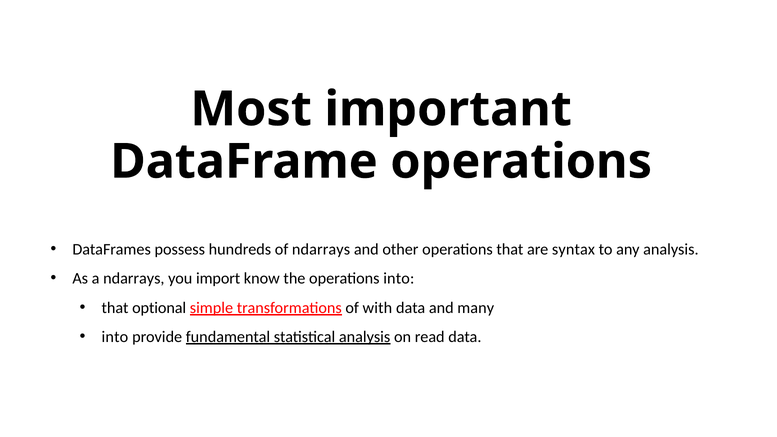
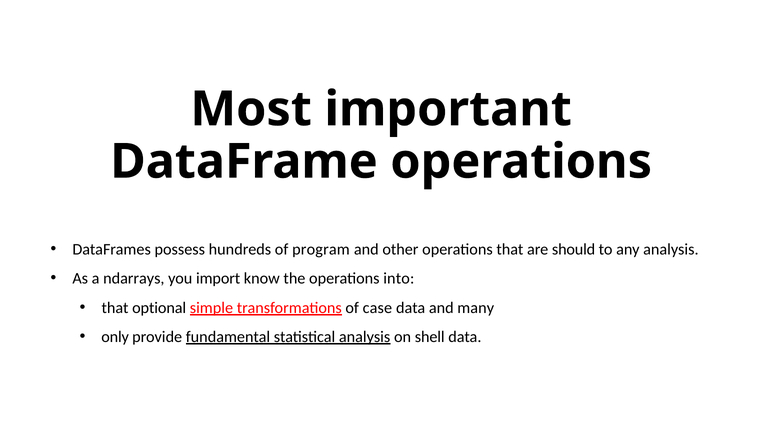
of ndarrays: ndarrays -> program (321, 249)
syntax: syntax -> should (574, 249)
with: with -> case (377, 308)
into: into -> only (115, 337)
read: read -> shell (430, 337)
